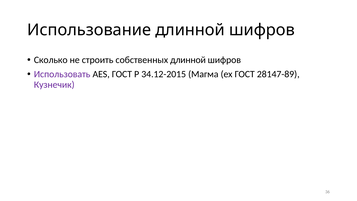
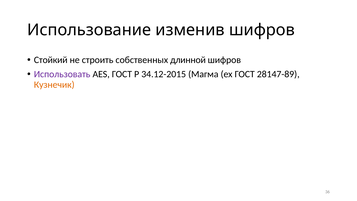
Использование длинной: длинной -> изменив (190, 30)
Сколько: Сколько -> Стойкий (51, 60)
Кузнечик colour: purple -> orange (54, 85)
